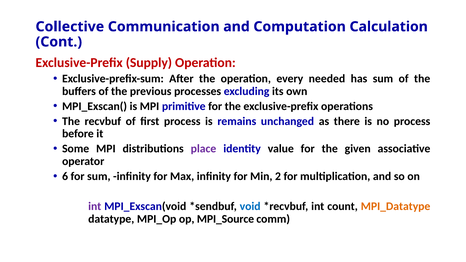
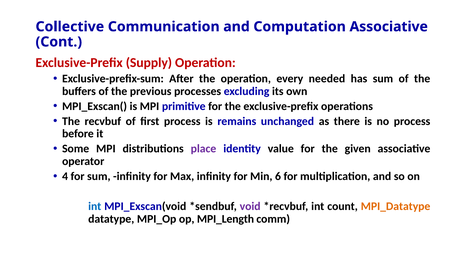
Computation Calculation: Calculation -> Associative (389, 27)
6: 6 -> 4 (65, 176)
2: 2 -> 6 (278, 176)
int colour: purple -> blue (95, 206)
void colour: blue -> purple (250, 206)
MPI_Source: MPI_Source -> MPI_Length (225, 219)
